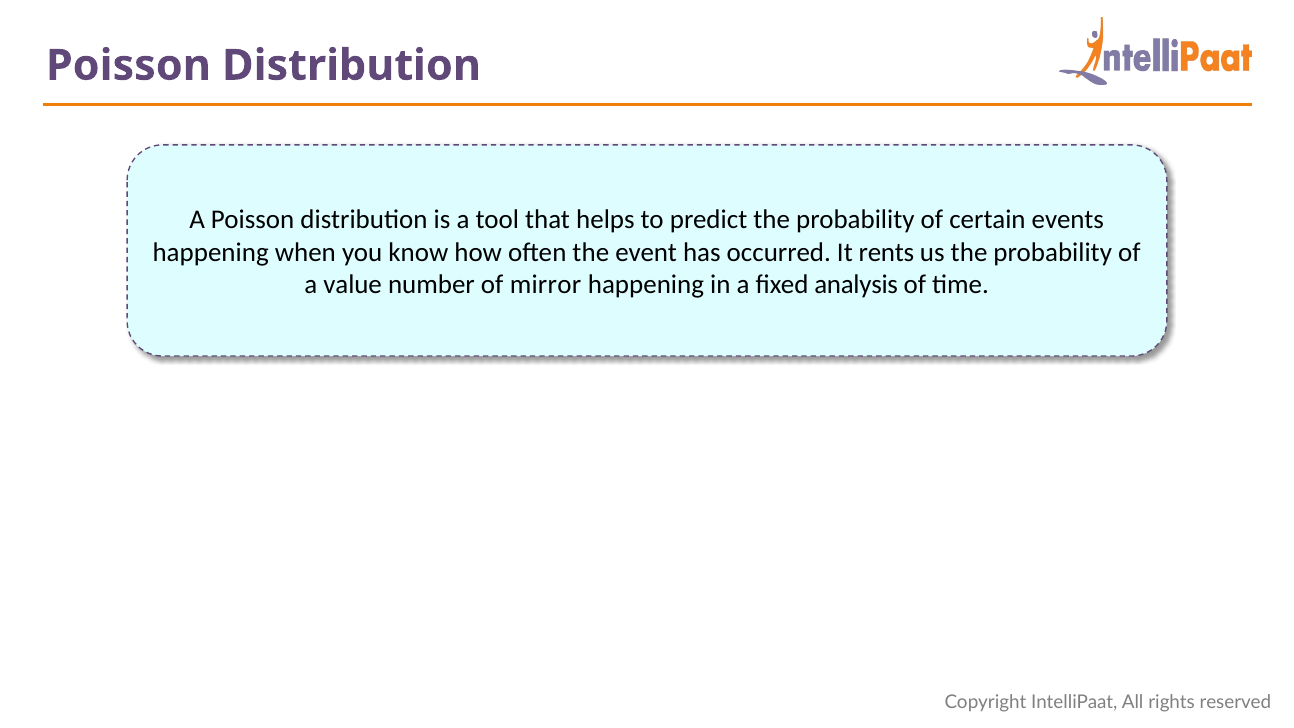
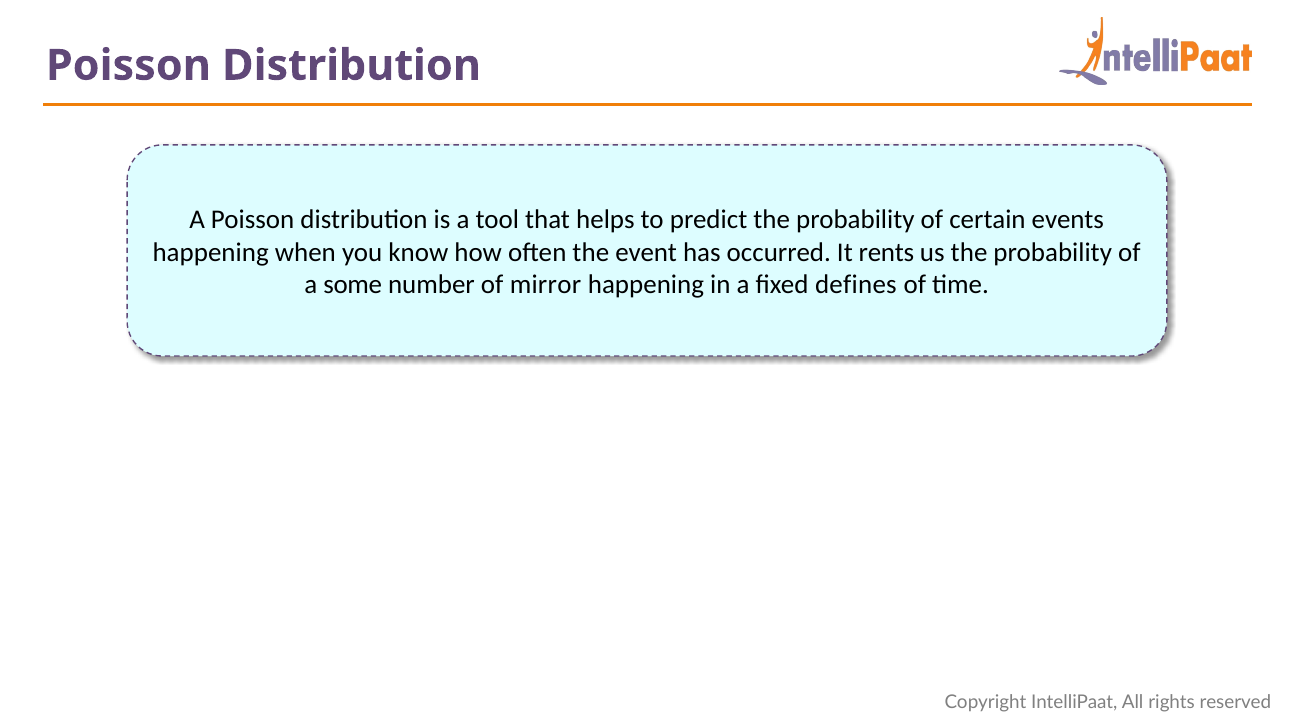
value: value -> some (353, 285)
analysis: analysis -> defines (856, 285)
